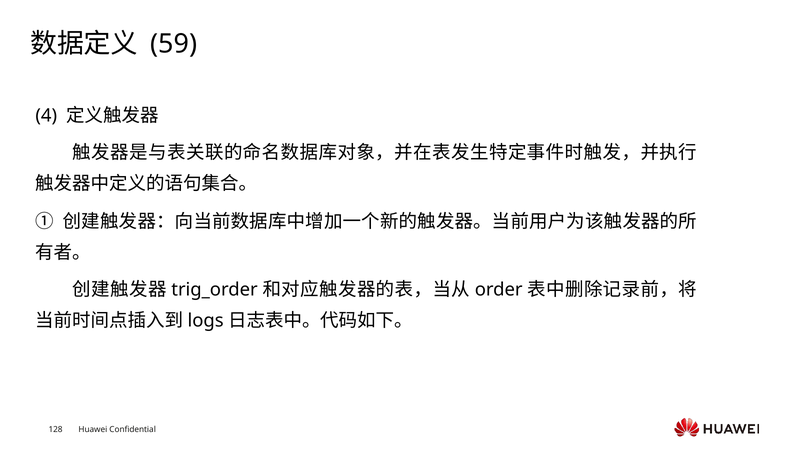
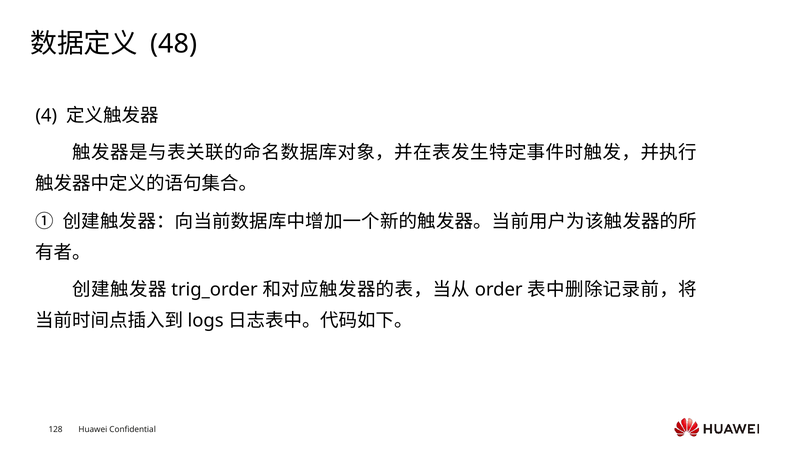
59: 59 -> 48 (174, 44)
